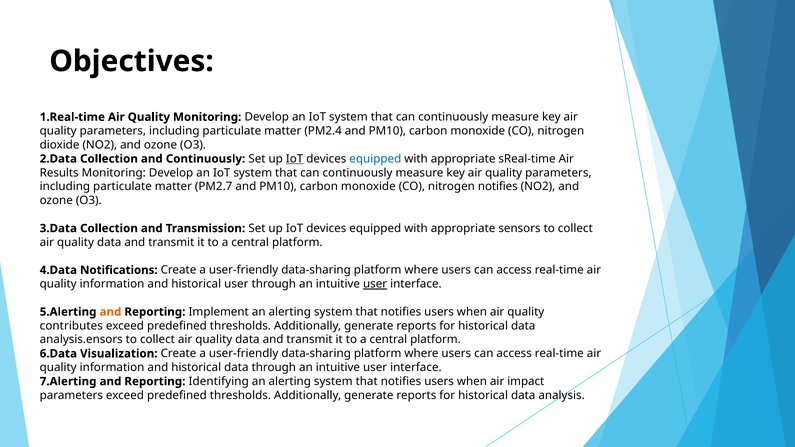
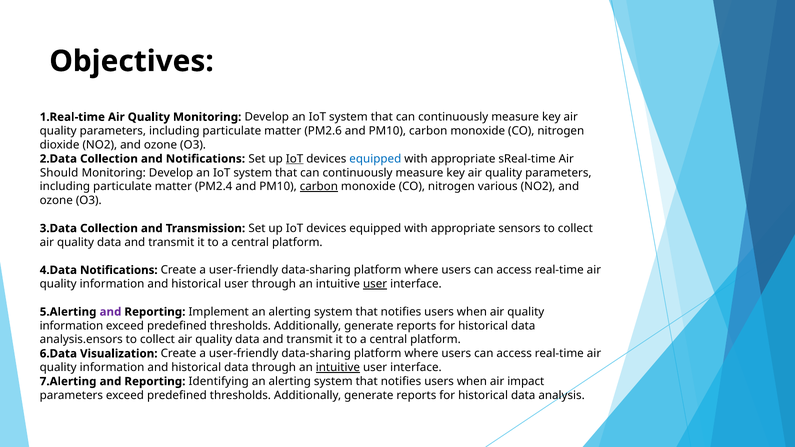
PM2.4: PM2.4 -> PM2.6 (323, 131)
and Continuously: Continuously -> Notifications (205, 159)
Results: Results -> Should (59, 173)
PM2.7: PM2.7 -> PM2.4 (214, 187)
carbon underline: none -> present (319, 187)
nitrogen notifies: notifies -> various (498, 187)
and colour: orange -> purple (110, 312)
contributes: contributes -> information (71, 326)
intuitive underline: none -> present (338, 368)
